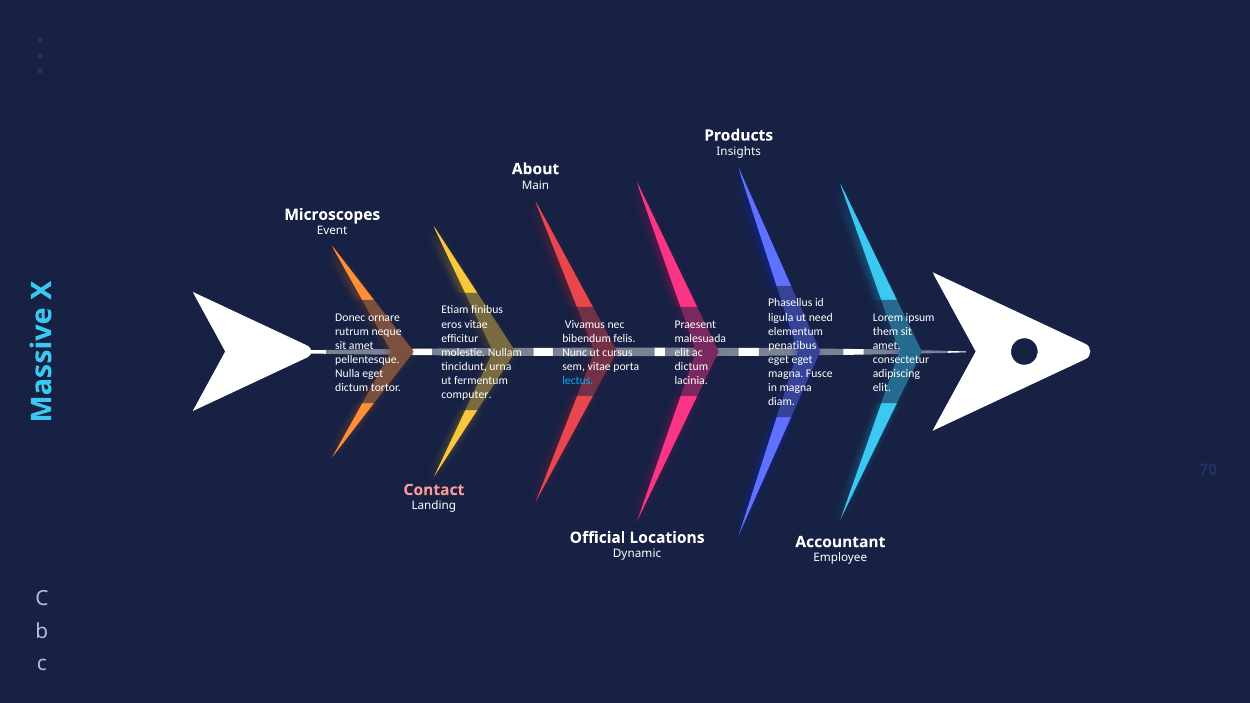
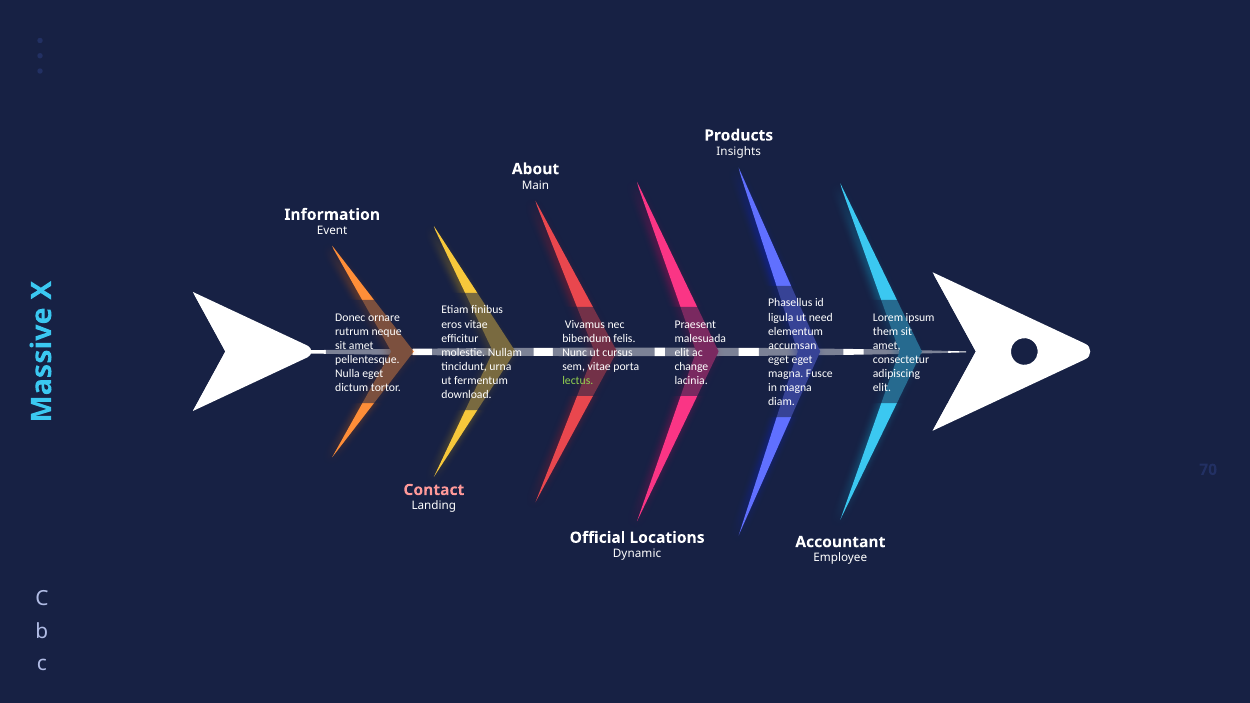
Microscopes: Microscopes -> Information (332, 215)
penatibus: penatibus -> accumsan (792, 345)
dictum: dictum -> change (691, 366)
lectus colour: light blue -> light green (578, 380)
computer: computer -> download (467, 395)
